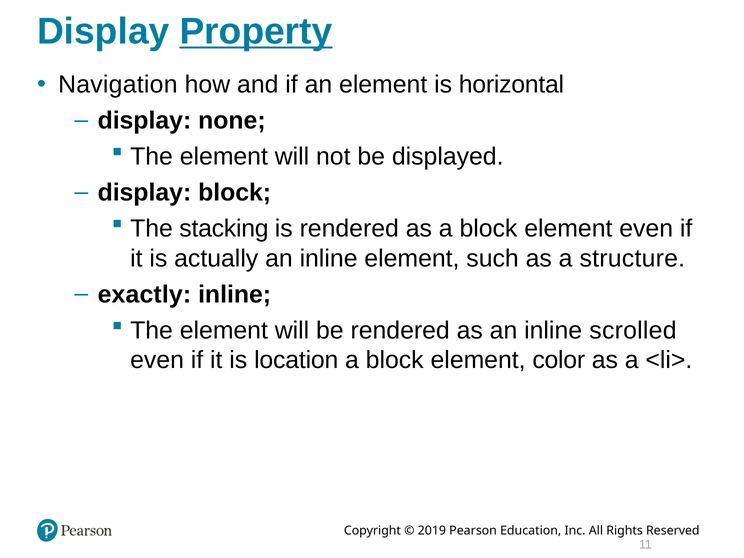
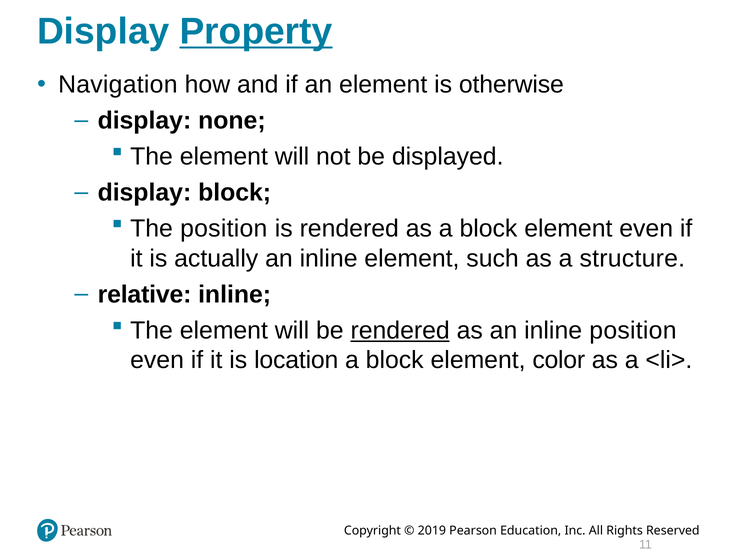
horizontal: horizontal -> otherwise (511, 85)
The stacking: stacking -> position (224, 229)
exactly: exactly -> relative (145, 294)
rendered underline: none -> present (400, 330)
inline scrolled: scrolled -> position (633, 330)
